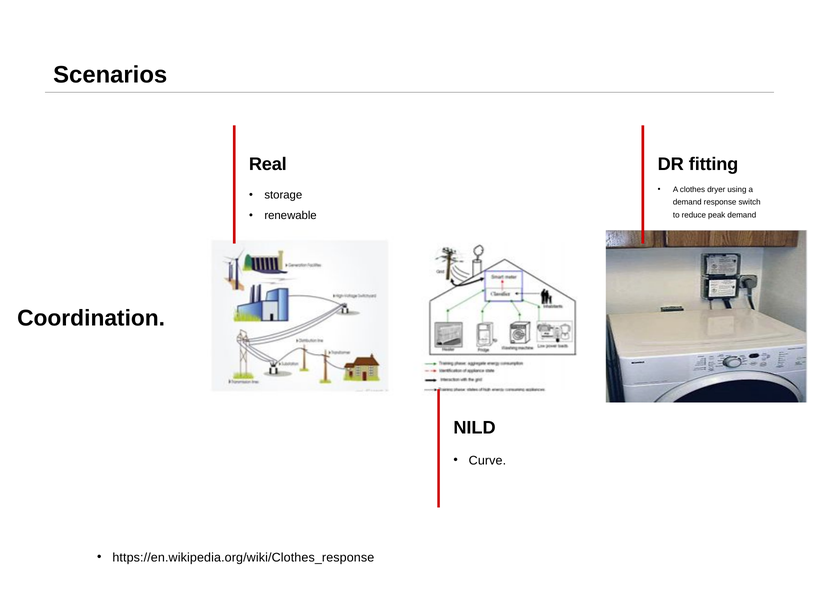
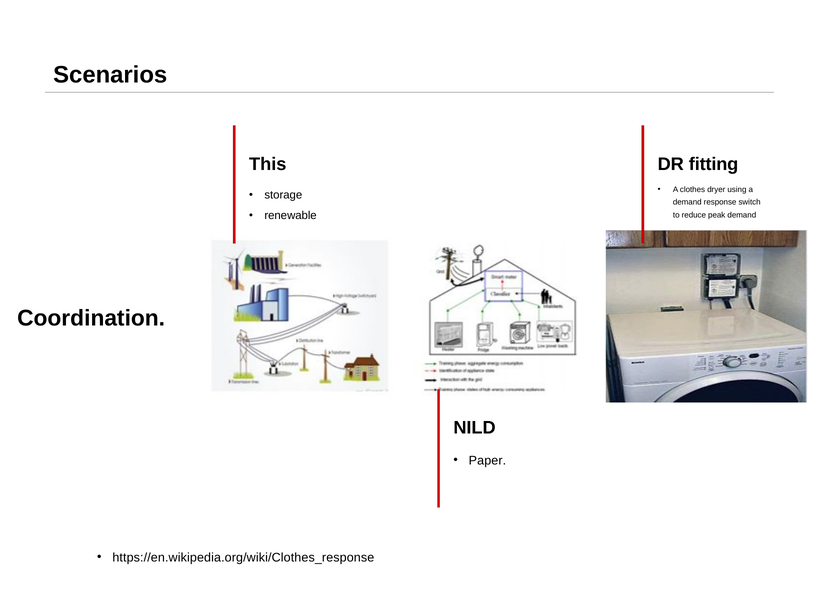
Real: Real -> This (268, 164)
Curve: Curve -> Paper (487, 461)
